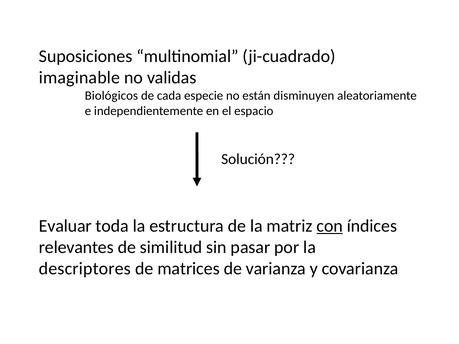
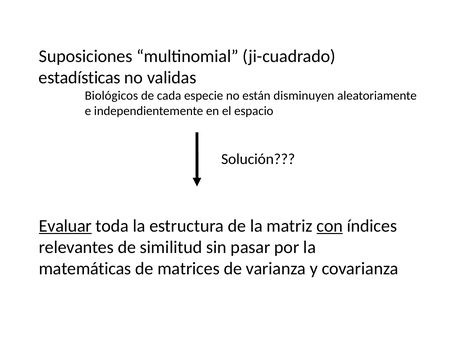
imaginable: imaginable -> estadísticas (80, 78)
Evaluar underline: none -> present (65, 226)
descriptores: descriptores -> matemáticas (85, 269)
